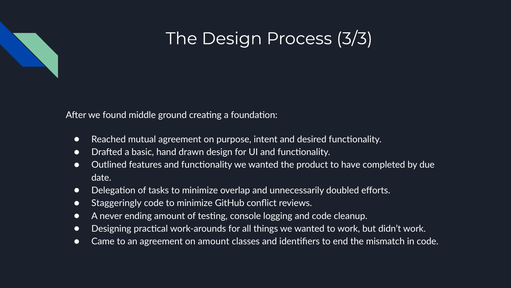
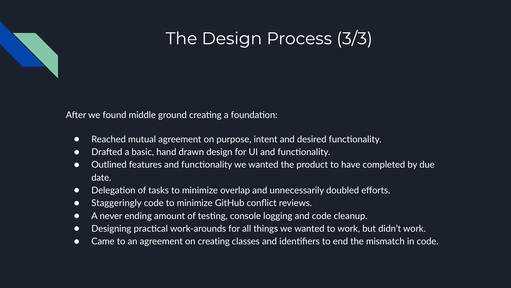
on amount: amount -> creating (214, 241)
